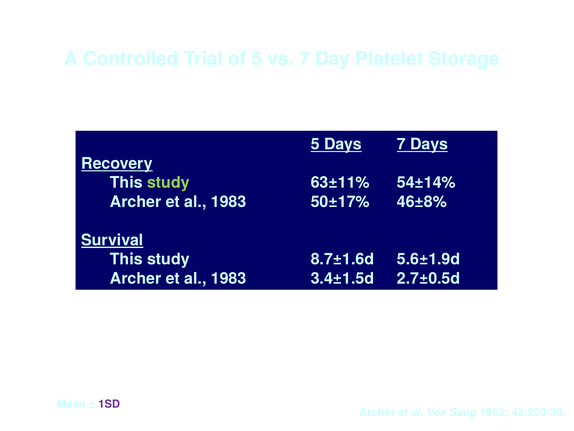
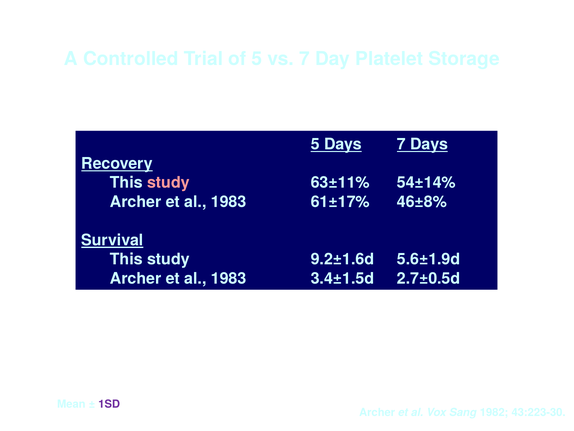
study colour: light green -> pink (168, 182)
50±17%: 50±17% -> 61±17% (340, 202)
8.7±1.6d: 8.7±1.6d -> 9.2±1.6d (342, 259)
